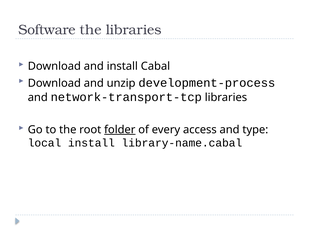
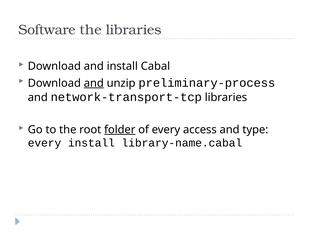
and underline: none -> present (94, 83)
development-process: development-process -> preliminary-process (207, 83)
local: local -> every (44, 143)
